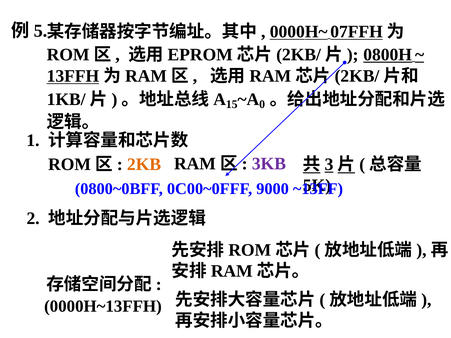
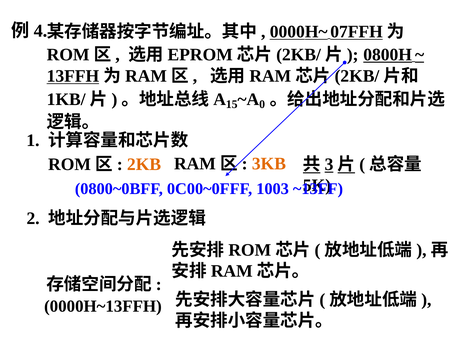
5: 5 -> 4 (40, 31)
3KB colour: purple -> orange (269, 164)
9000: 9000 -> 1003 (273, 189)
